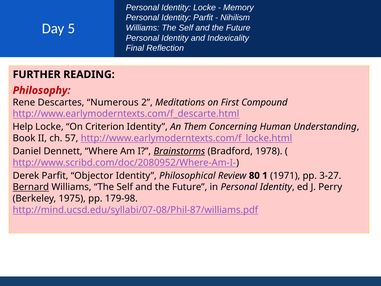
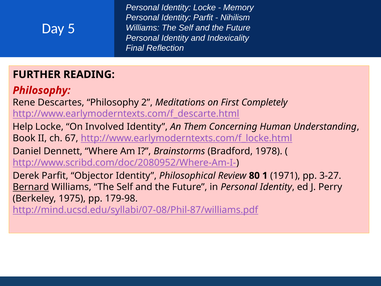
Descartes Numerous: Numerous -> Philosophy (113, 102)
Compound: Compound -> Completely (264, 102)
Criterion: Criterion -> Involved (105, 127)
57: 57 -> 67 (72, 138)
Brainstorms underline: present -> none (179, 151)
